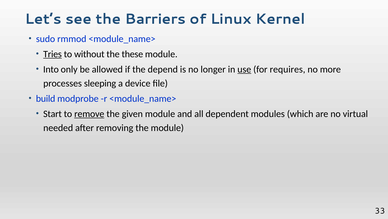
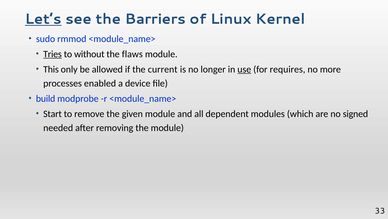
Let’s underline: none -> present (43, 19)
these: these -> flaws (132, 54)
Into: Into -> This (51, 69)
depend: depend -> current (163, 69)
sleeping: sleeping -> enabled (100, 83)
remove underline: present -> none (89, 113)
virtual: virtual -> signed (355, 113)
